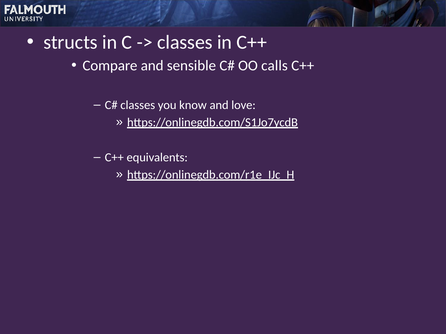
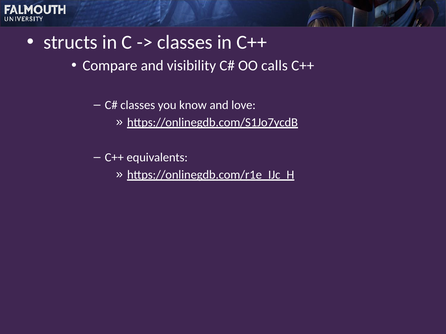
sensible: sensible -> visibility (191, 66)
